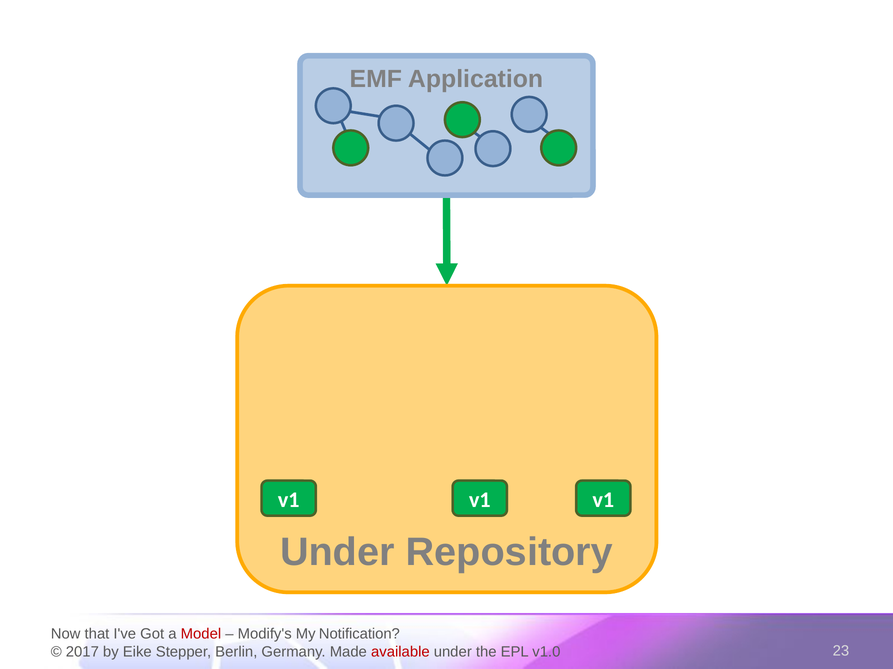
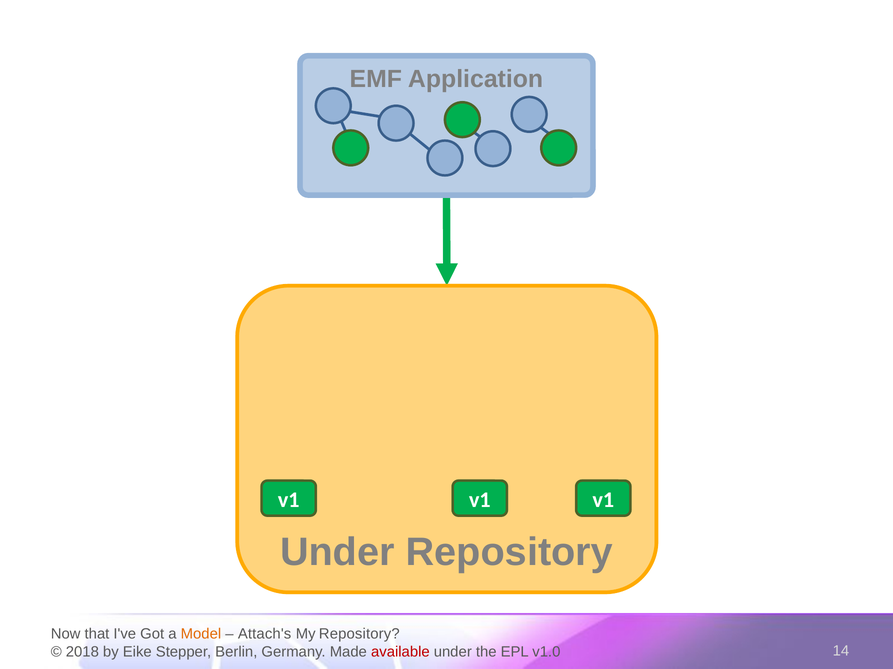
Model colour: red -> orange (201, 635)
Modify's: Modify's -> Attach's (265, 635)
My Notification: Notification -> Repository (359, 635)
2017: 2017 -> 2018 (82, 652)
23: 23 -> 14 (841, 651)
